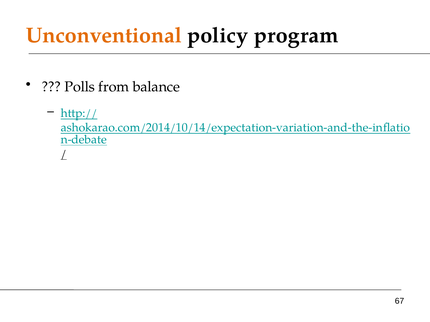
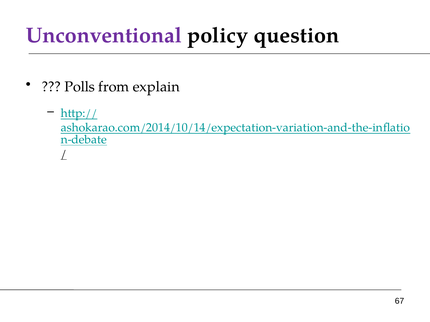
Unconventional colour: orange -> purple (104, 36)
program: program -> question (296, 36)
balance: balance -> explain (156, 87)
